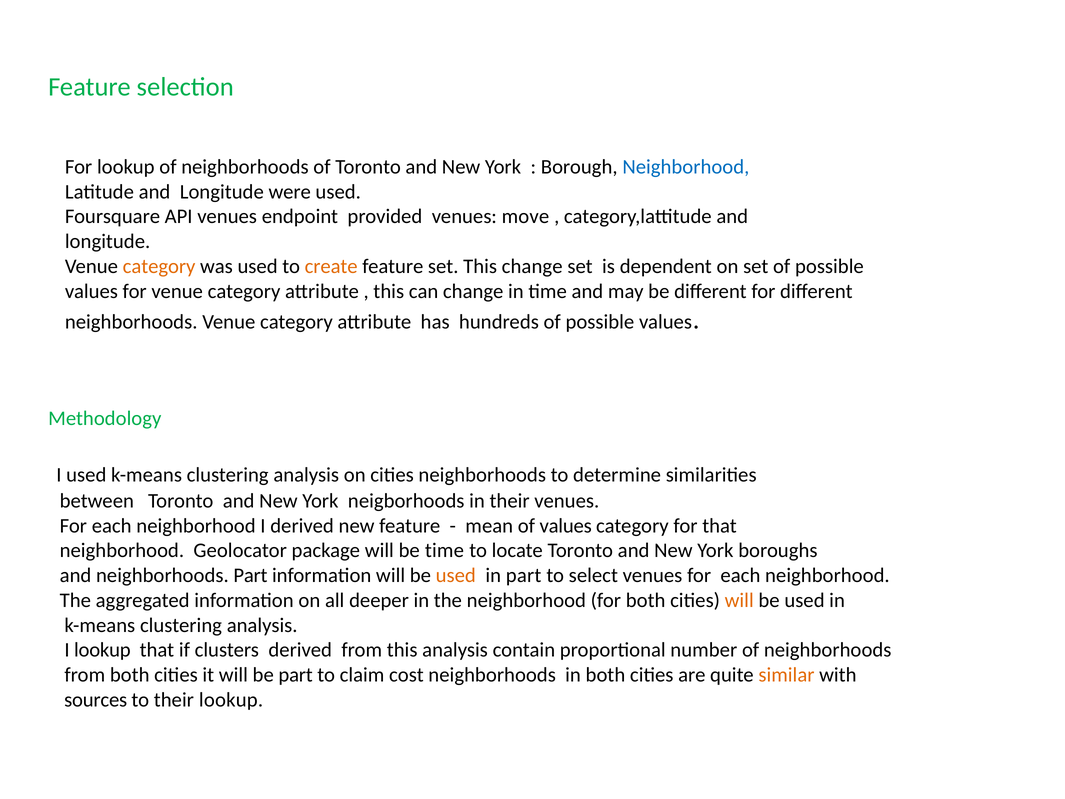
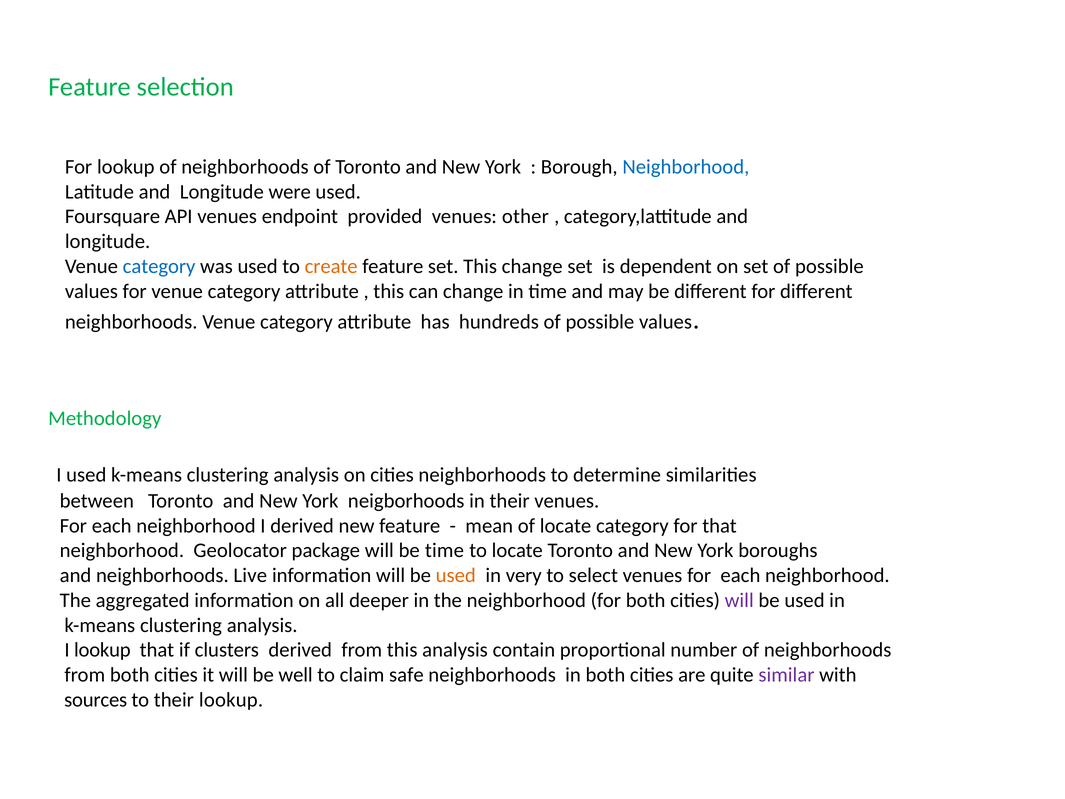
move: move -> other (525, 217)
category colour: orange -> blue (159, 266)
of values: values -> locate (566, 526)
neighborhoods Part: Part -> Live (250, 575)
in part: part -> very (524, 575)
will colour: orange -> purple (739, 600)
be part: part -> well (296, 675)
cost: cost -> safe (406, 675)
similar colour: orange -> purple (786, 675)
